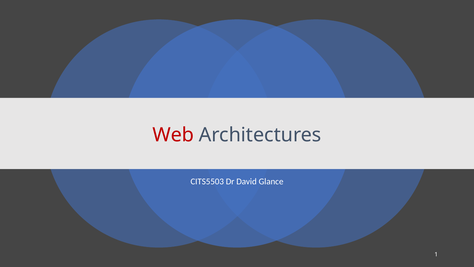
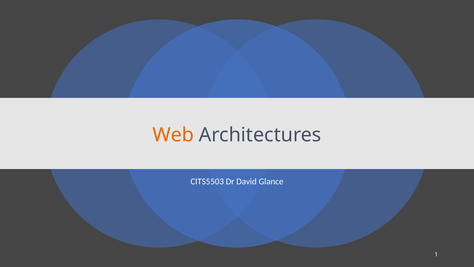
Web colour: red -> orange (173, 135)
